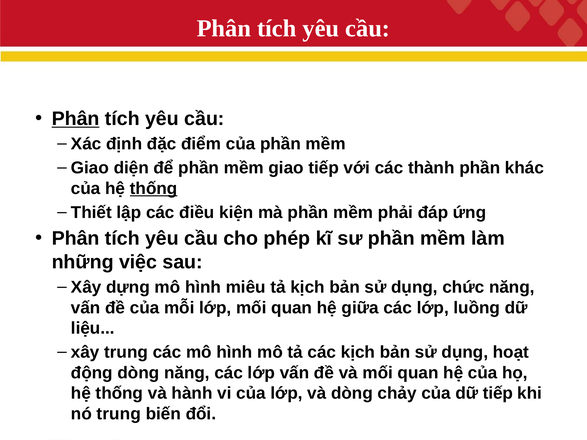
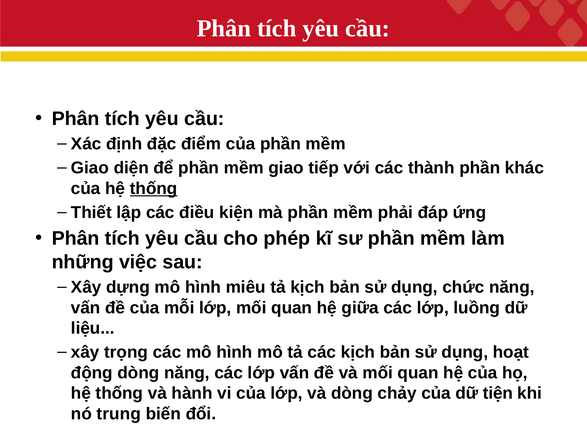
Phân underline: present -> none (76, 119)
xây trung: trung -> trọng (126, 352)
dữ tiếp: tiếp -> tiện (498, 393)
